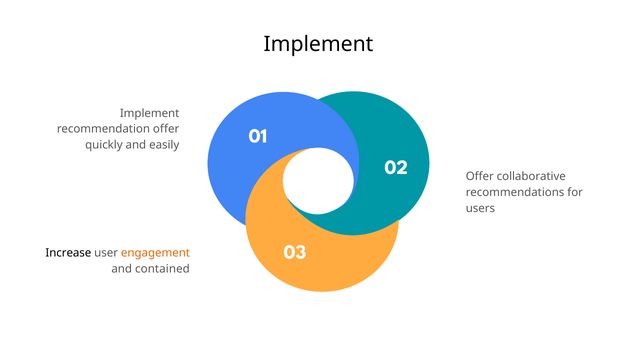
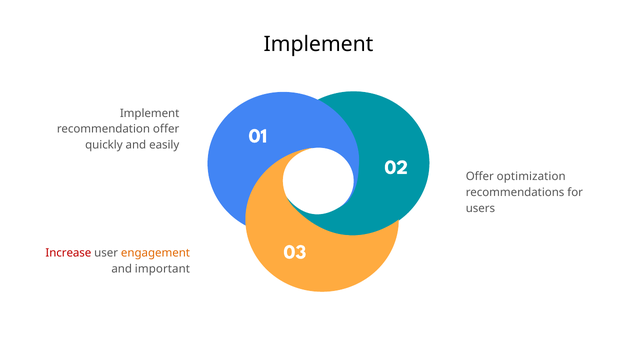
collaborative: collaborative -> optimization (531, 177)
Increase colour: black -> red (68, 253)
contained: contained -> important (162, 269)
